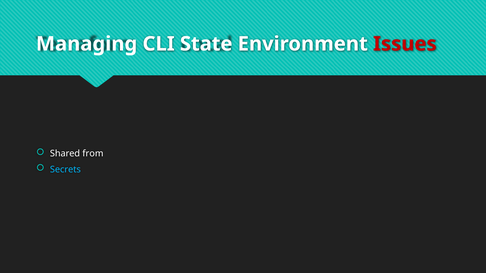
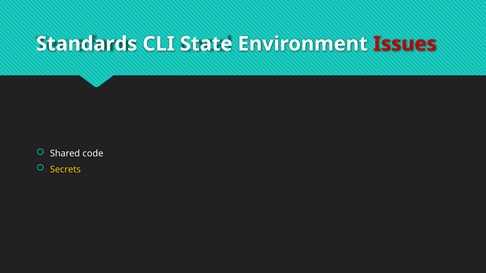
Managing: Managing -> Standards (87, 44)
from: from -> code (93, 154)
Secrets colour: light blue -> yellow (65, 170)
